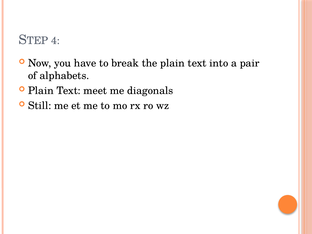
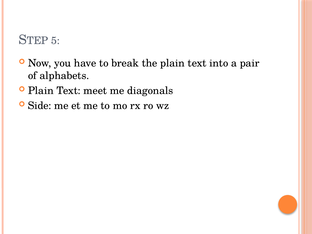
4: 4 -> 5 (55, 41)
Still: Still -> Side (40, 106)
